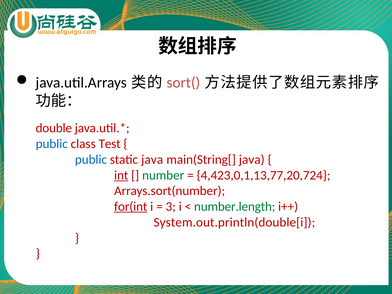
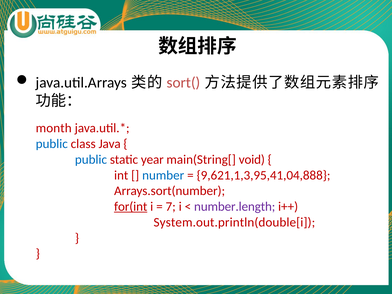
double: double -> month (54, 128)
Test: Test -> Java (110, 144)
static java: java -> year (152, 160)
main(String[ java: java -> void (252, 160)
int underline: present -> none (121, 175)
number colour: green -> blue (163, 175)
4,423,0,1,13,77,20,724: 4,423,0,1,13,77,20,724 -> 9,621,1,3,95,41,04,888 (264, 175)
3: 3 -> 7 (171, 207)
number.length colour: green -> purple (235, 207)
